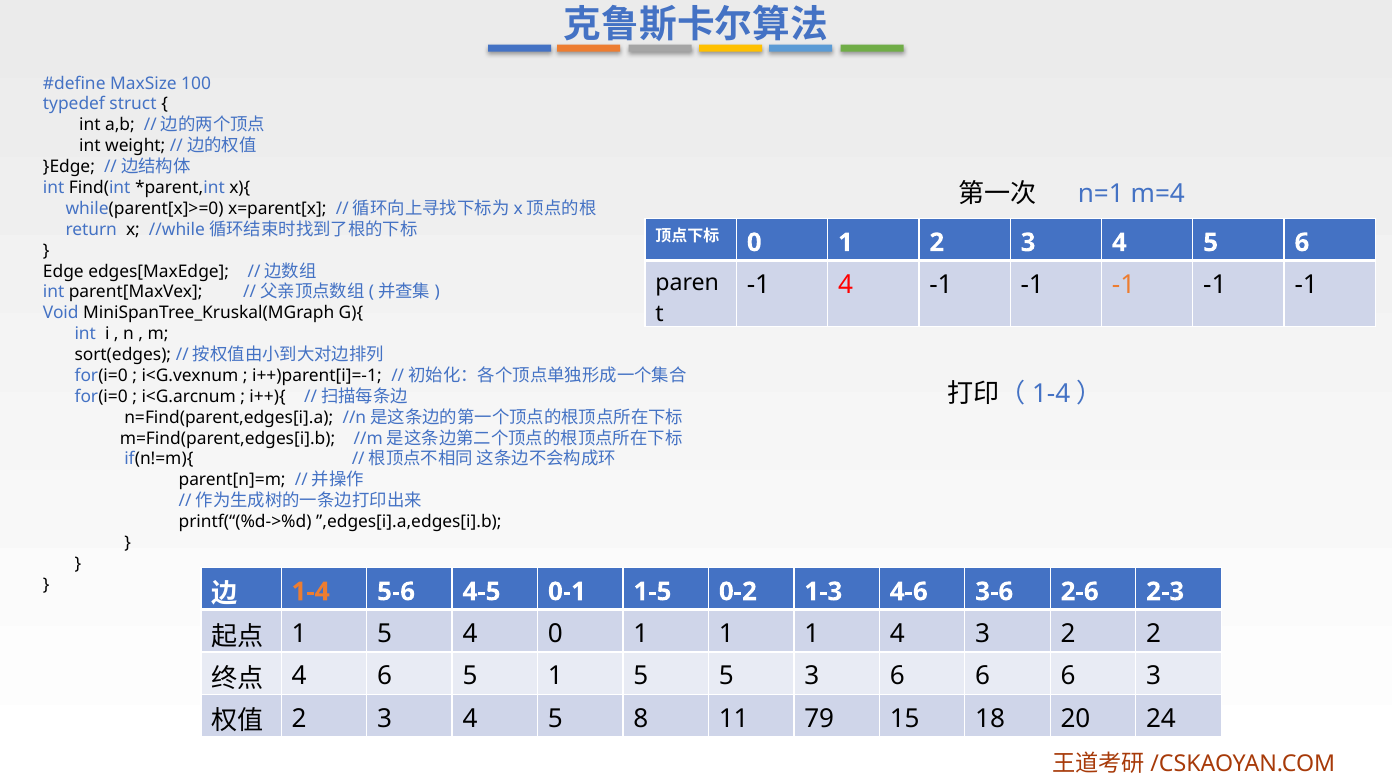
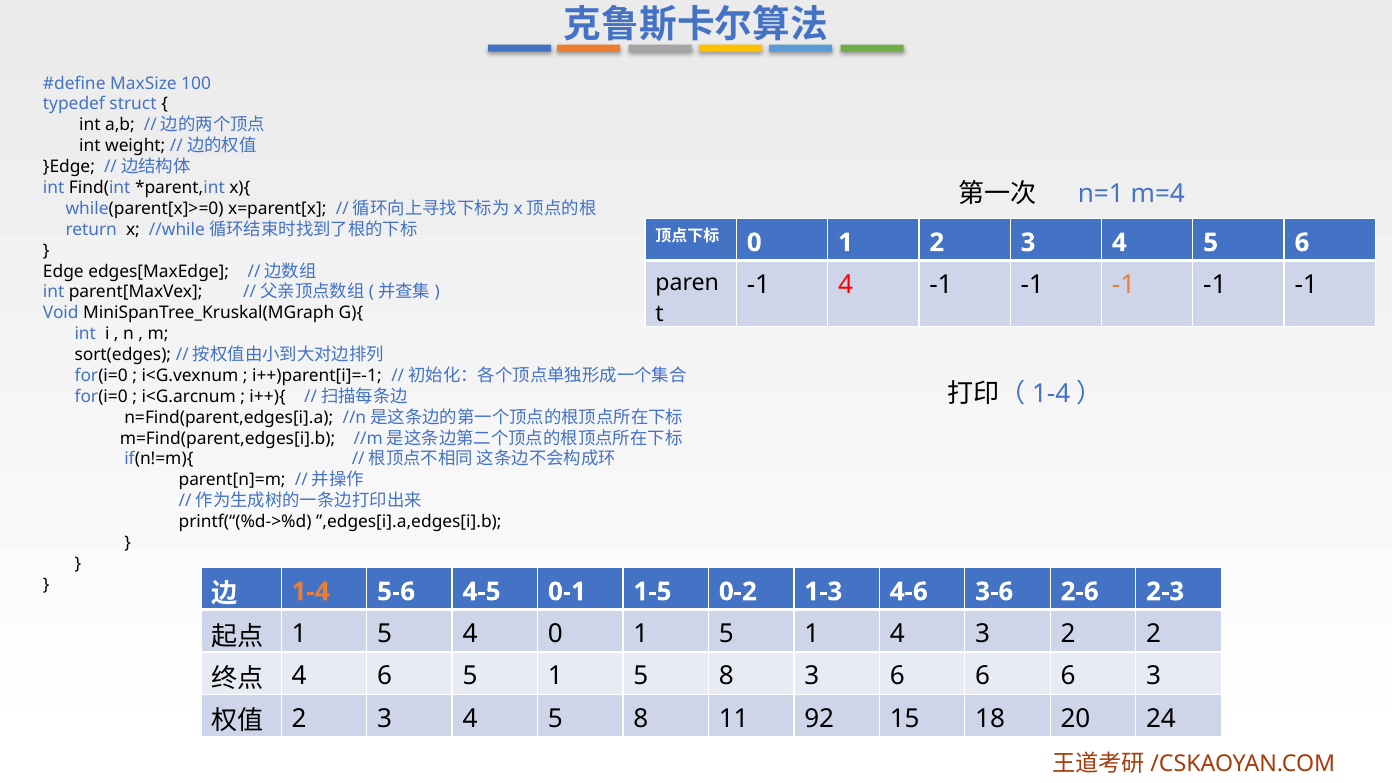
0 1 1: 1 -> 5 (726, 634)
1 5 5: 5 -> 8 (726, 676)
79: 79 -> 92 (819, 719)
